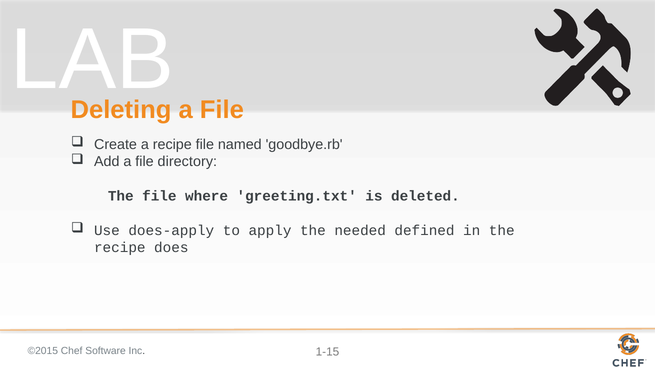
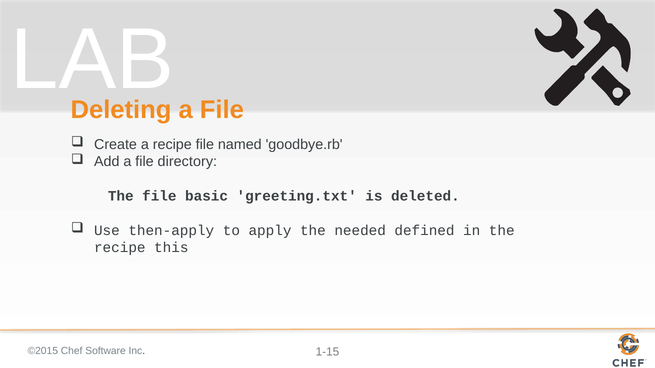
where: where -> basic (207, 196)
does-apply: does-apply -> then-apply (171, 231)
does: does -> this (171, 248)
